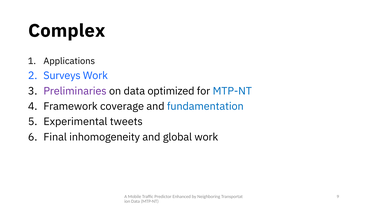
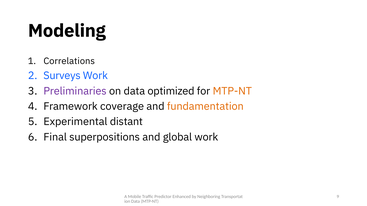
Complex: Complex -> Modeling (67, 31)
Applications: Applications -> Correlations (69, 61)
MTP-NT colour: blue -> orange (232, 91)
fundamentation colour: blue -> orange (205, 107)
tweets: tweets -> distant (126, 122)
inhomogeneity: inhomogeneity -> superpositions (105, 137)
